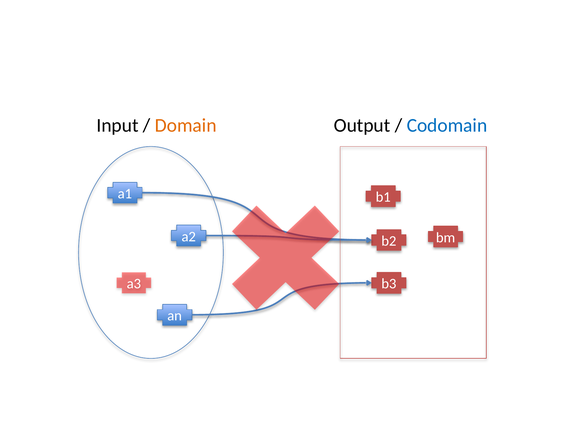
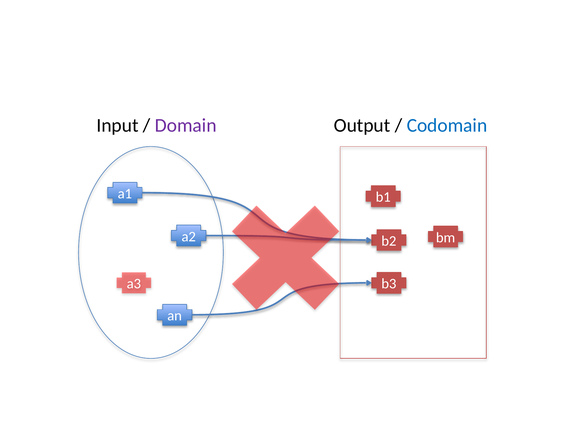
Domain colour: orange -> purple (186, 125)
